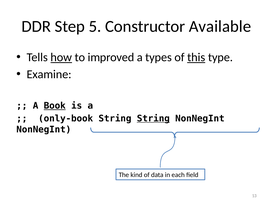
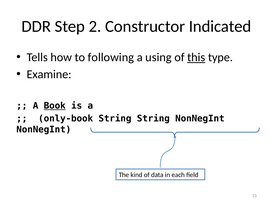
5: 5 -> 2 (95, 26)
Available: Available -> Indicated (220, 26)
how underline: present -> none (61, 57)
improved: improved -> following (111, 57)
types: types -> using (159, 57)
String underline: present -> none (153, 118)
